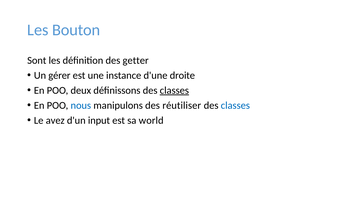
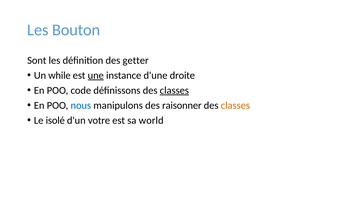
gérer: gérer -> while (59, 75)
une underline: none -> present (96, 75)
deux: deux -> code (81, 90)
réutiliser: réutiliser -> raisonner (182, 105)
classes colour: blue -> orange (235, 105)
avez: avez -> isolé (55, 120)
input: input -> votre (99, 120)
